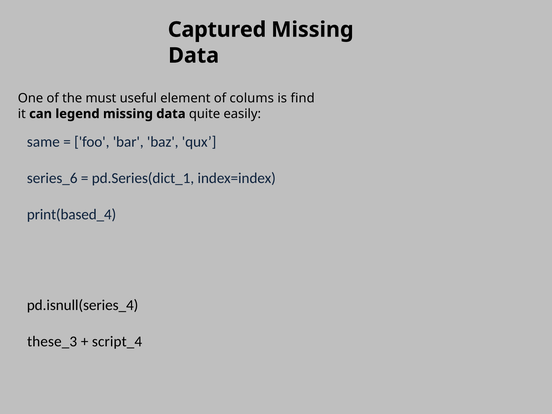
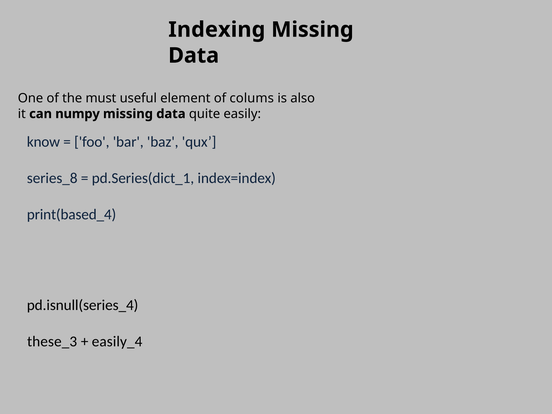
Captured: Captured -> Indexing (217, 30)
find: find -> also (303, 98)
legend: legend -> numpy (78, 114)
same: same -> know (43, 142)
series_6: series_6 -> series_8 (52, 178)
script_4: script_4 -> easily_4 (117, 341)
